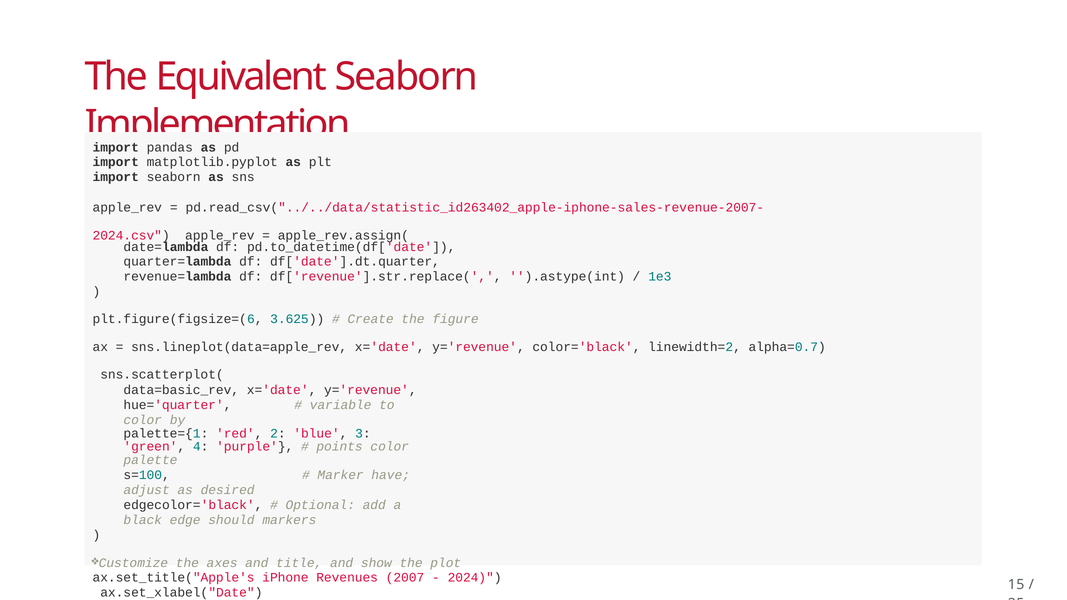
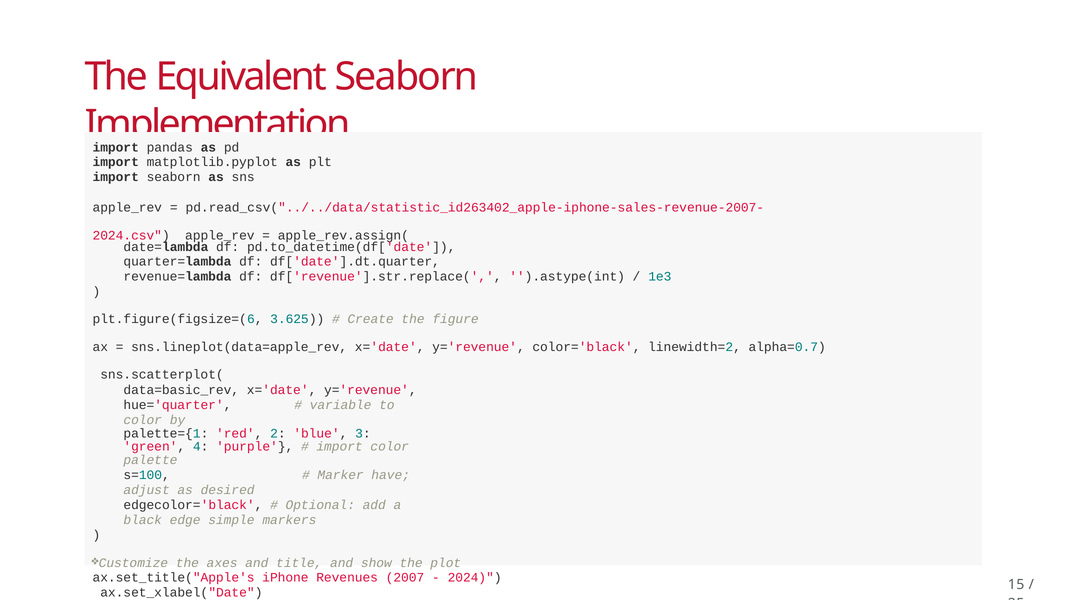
points: points -> import (340, 447)
should: should -> simple (231, 520)
